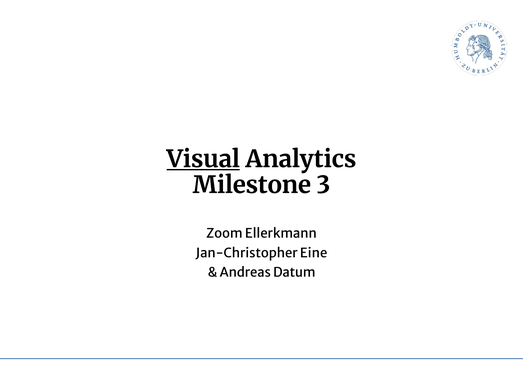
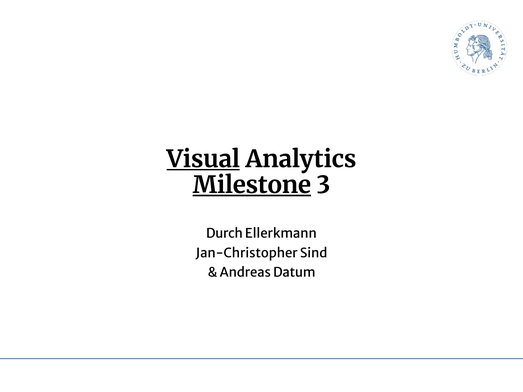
Milestone underline: none -> present (252, 185)
Zoom: Zoom -> Durch (224, 234)
Eine: Eine -> Sind (314, 253)
